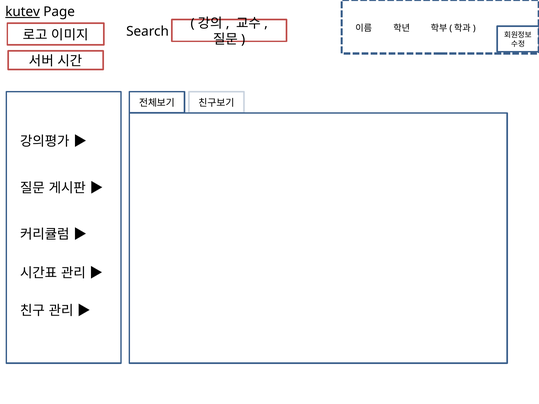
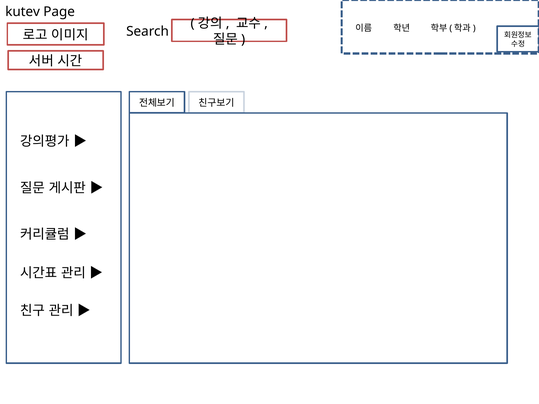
kutev underline: present -> none (23, 12)
